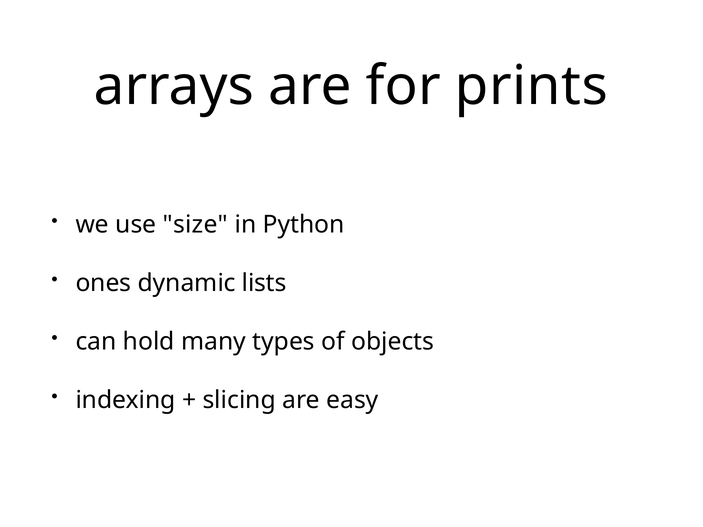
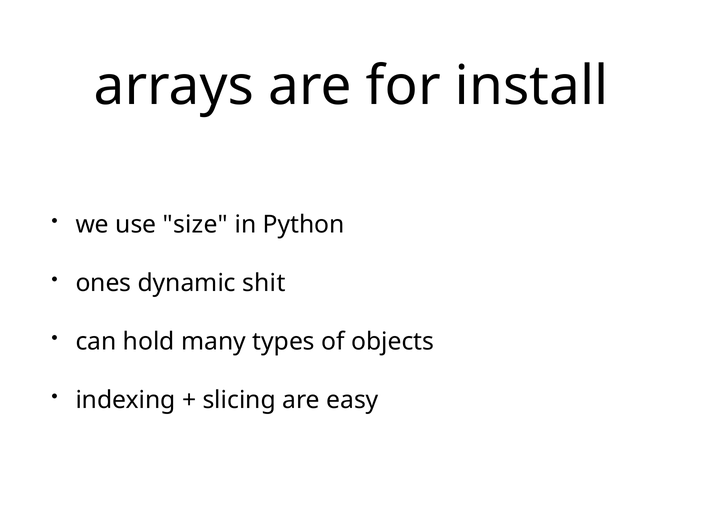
prints: prints -> install (532, 86)
lists: lists -> shit (264, 283)
